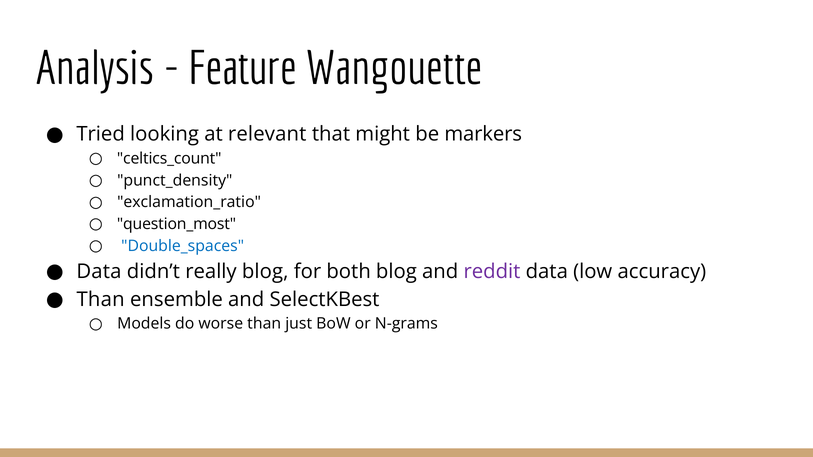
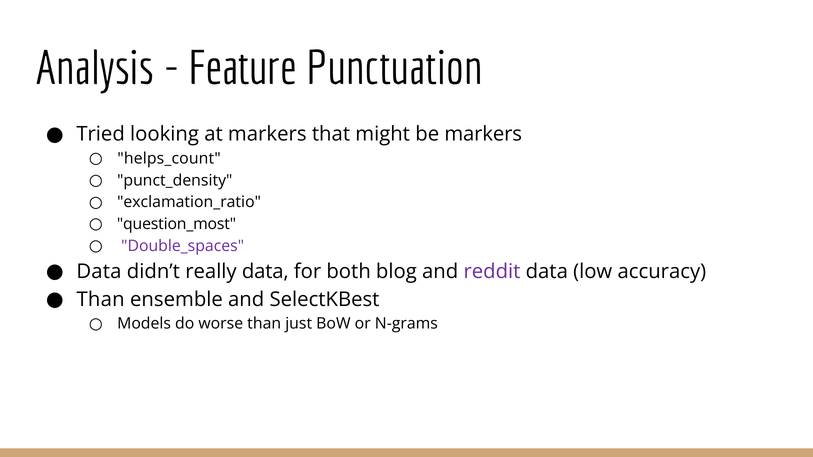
Wangouette: Wangouette -> Punctuation (394, 69)
at relevant: relevant -> markers (267, 134)
celtics_count: celtics_count -> helps_count (169, 159)
Double_spaces colour: blue -> purple (183, 246)
really blog: blog -> data (265, 272)
